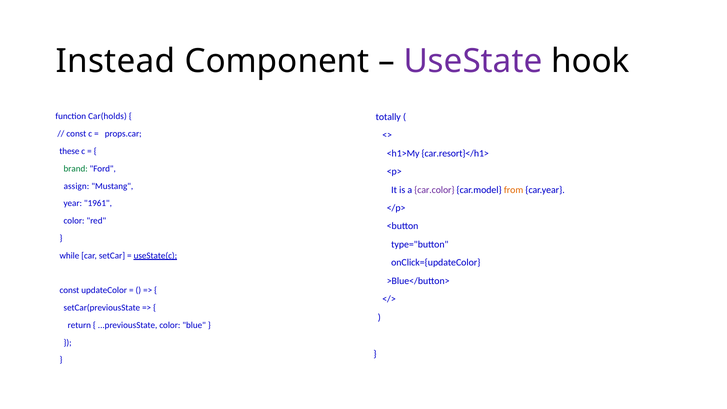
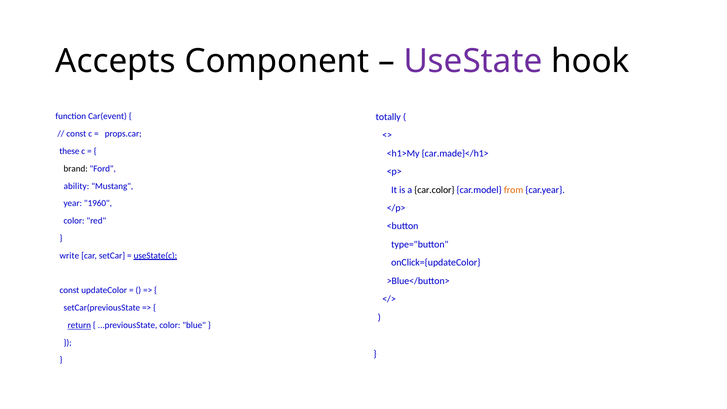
Instead: Instead -> Accepts (116, 61)
Car(holds: Car(holds -> Car(event (108, 116)
car.resort}</h1>: car.resort}</h1> -> car.made}</h1> (455, 153)
brand colour: green -> black (76, 169)
assign: assign -> ability (76, 186)
car.color colour: purple -> black (434, 190)
1961: 1961 -> 1960 (98, 203)
while: while -> write (69, 256)
return underline: none -> present (79, 325)
